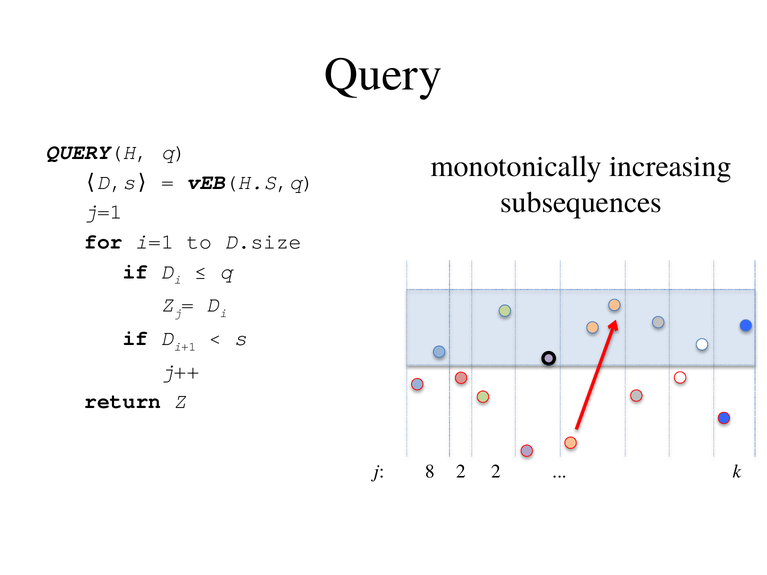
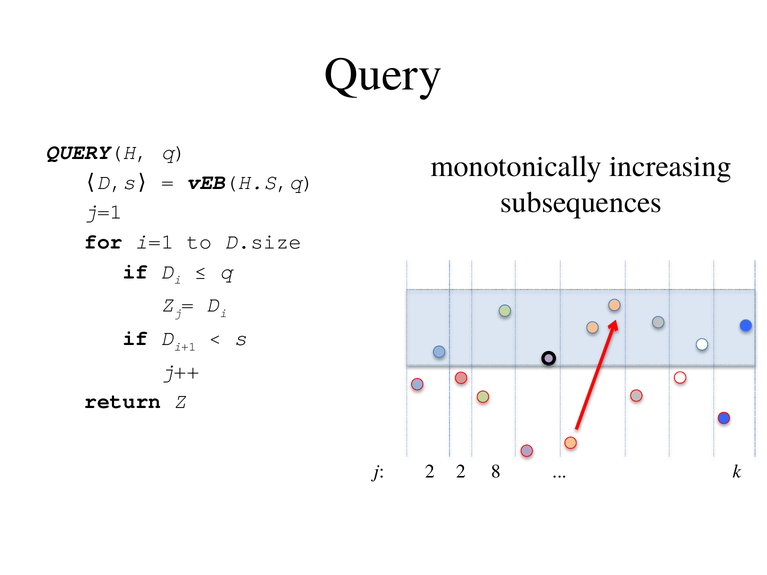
j 8: 8 -> 2 (430, 472)
2 2: 2 -> 8 (496, 472)
